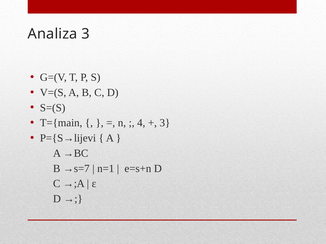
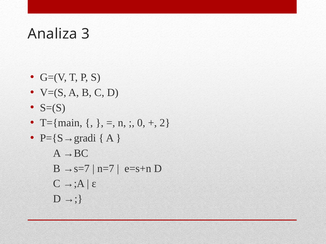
4: 4 -> 0 (141, 123)
3: 3 -> 2 (165, 123)
P={S→lijevi: P={S→lijevi -> P={S→gradi (68, 138)
n=1: n=1 -> n=7 (106, 169)
